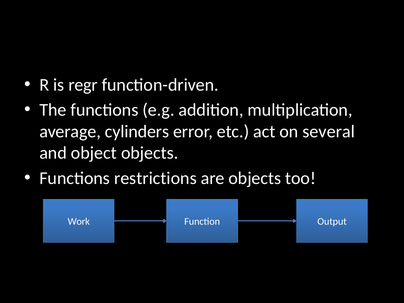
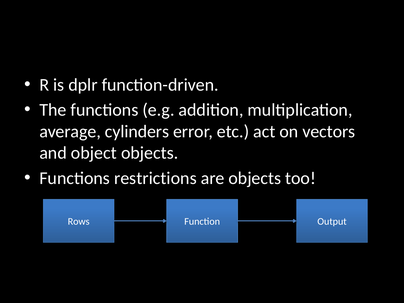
regr: regr -> dplr (83, 85)
several: several -> vectors (329, 131)
Work: Work -> Rows (79, 222)
